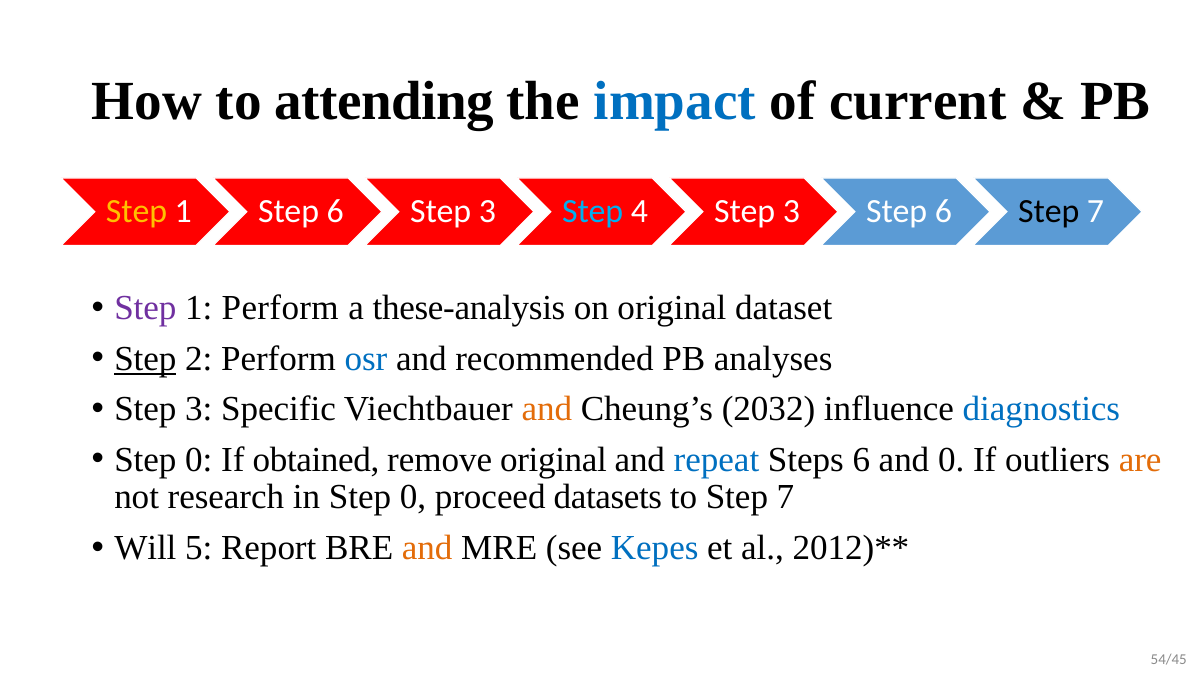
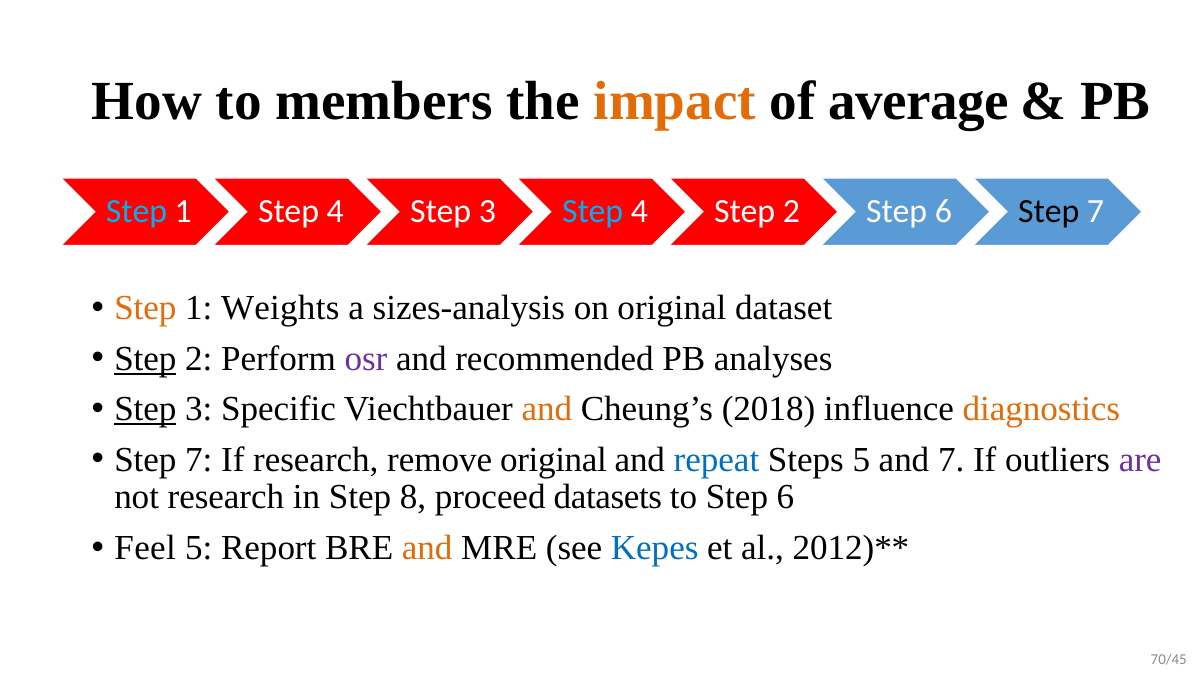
attending: attending -> members (384, 101)
impact colour: blue -> orange (675, 101)
current: current -> average (918, 101)
Step colour: yellow -> light blue (137, 211)
1 Step 6: 6 -> 4 (335, 211)
4 Step 3: 3 -> 2 (791, 211)
Step colour: purple -> orange (145, 308)
1 Perform: Perform -> Weights (280, 308)
these-analysis: these-analysis -> sizes-analysis (469, 308)
osr colour: blue -> purple (366, 359)
Step underline: none -> present (145, 409)
2032: 2032 -> 2018 (769, 409)
diagnostics colour: blue -> orange (1041, 409)
0: 0 -> 7 (199, 459)
If obtained: obtained -> research (316, 459)
Steps 6: 6 -> 5 (861, 459)
and 0: 0 -> 7 (951, 459)
are colour: orange -> purple (1140, 459)
in Step 0: 0 -> 8 (413, 497)
to Step 7: 7 -> 6 (785, 497)
Will: Will -> Feel (145, 548)
54/45: 54/45 -> 70/45 (1169, 660)
